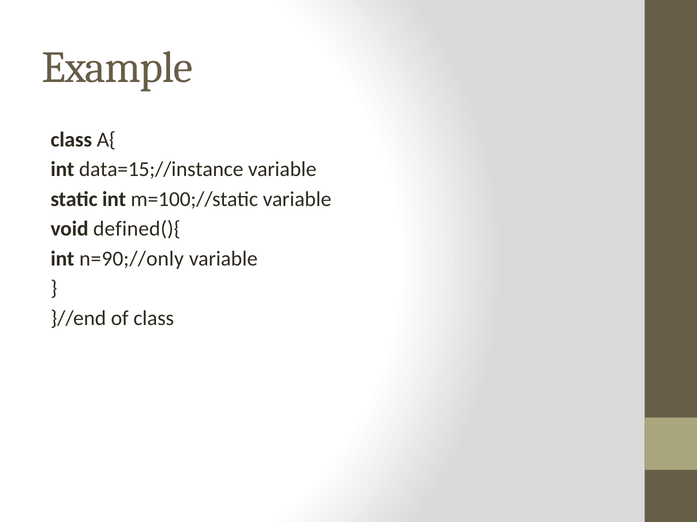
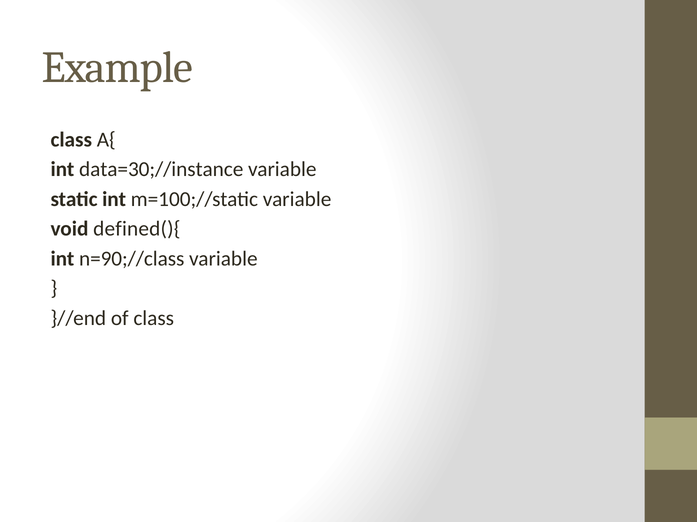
data=15;//instance: data=15;//instance -> data=30;//instance (161, 170)
n=90;//only: n=90;//only -> n=90;//class (132, 259)
